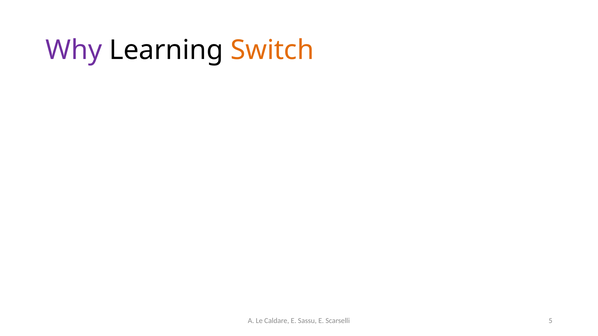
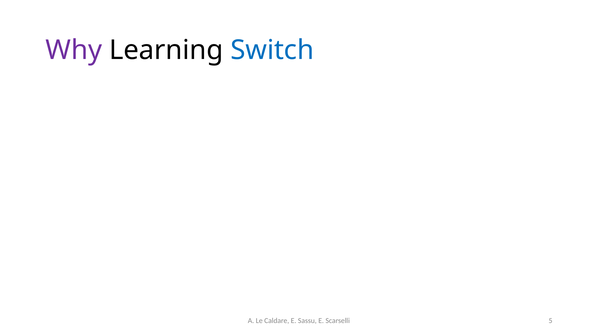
Switch colour: orange -> blue (272, 50)
